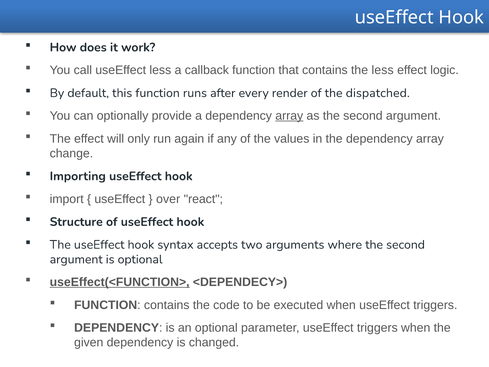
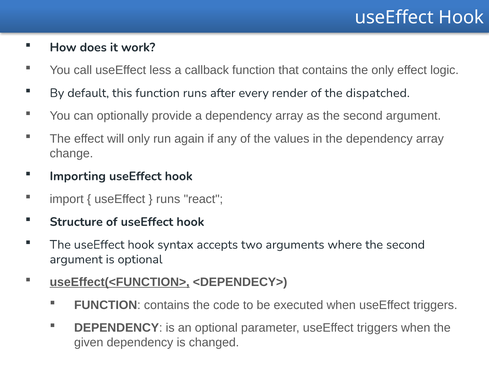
the less: less -> only (383, 70)
array underline: present -> none (289, 116)
over: over -> runs (168, 199)
